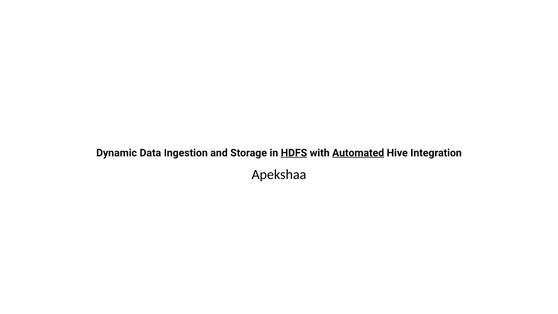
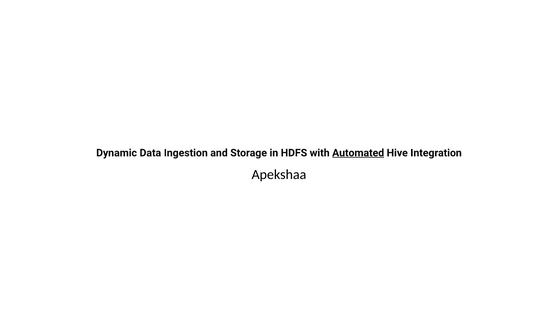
HDFS underline: present -> none (294, 153)
